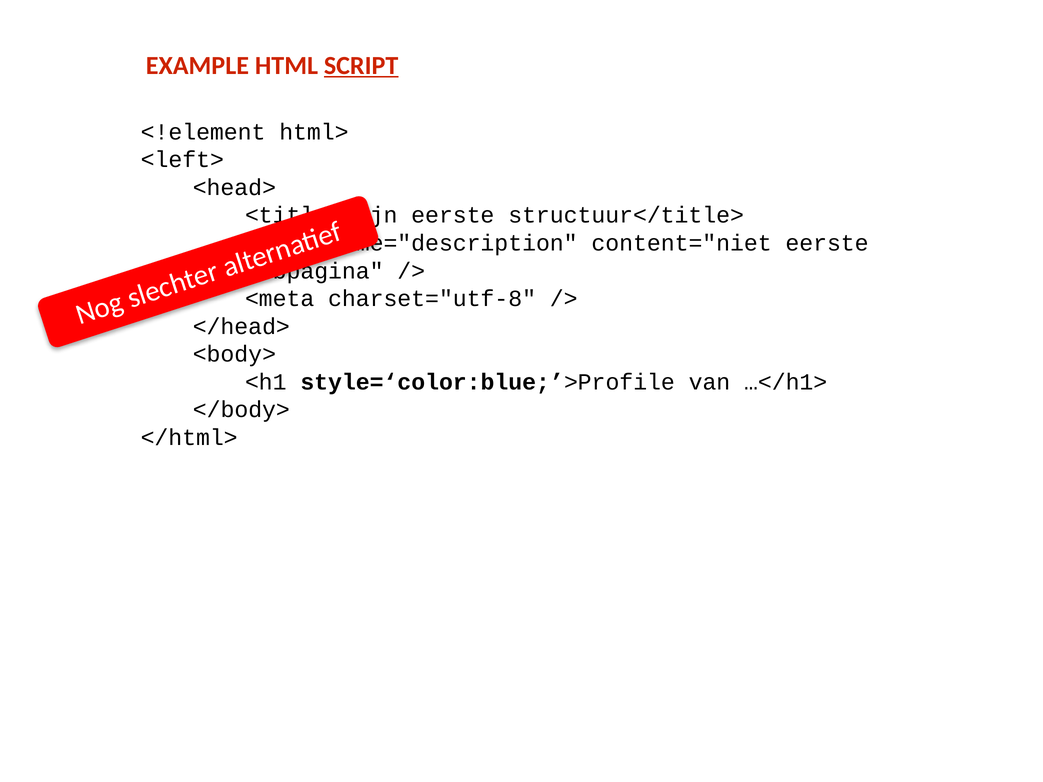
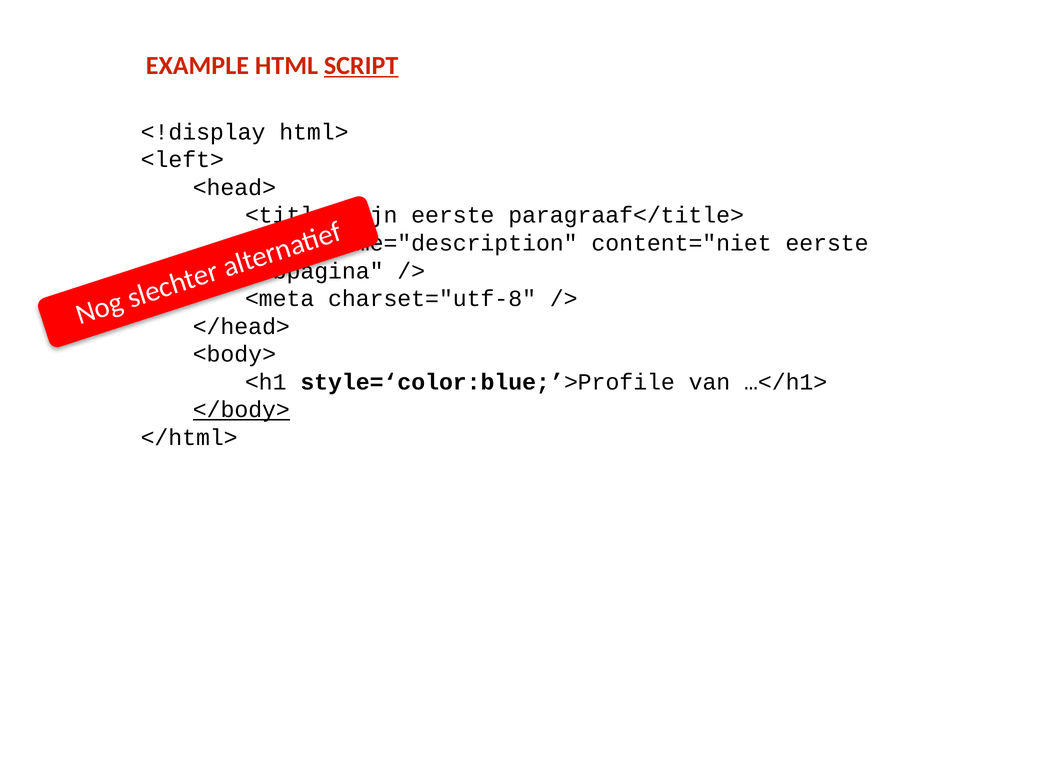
<!element: <!element -> <!display (203, 132)
structuur</title>: structuur</title> -> paragraaf</title> (626, 215)
</body> underline: none -> present (241, 410)
